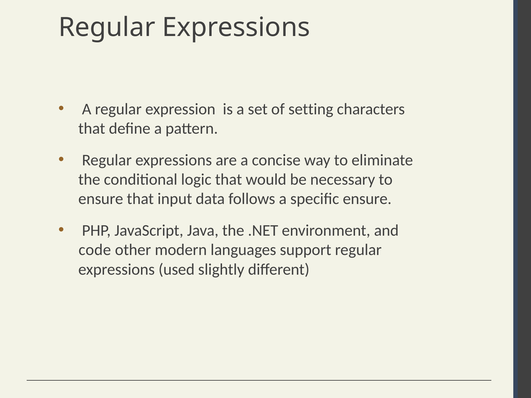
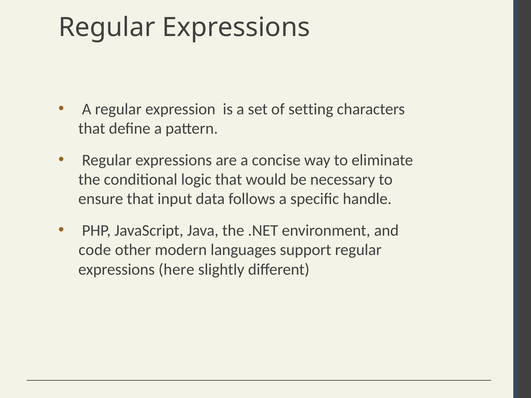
specific ensure: ensure -> handle (367, 199)
used: used -> here (176, 270)
